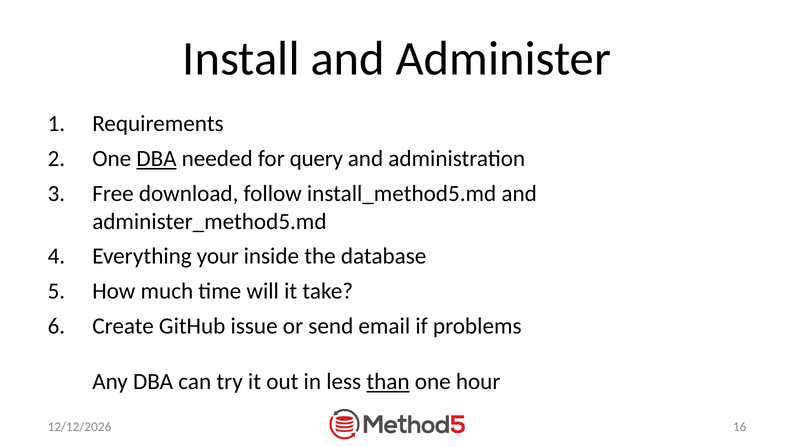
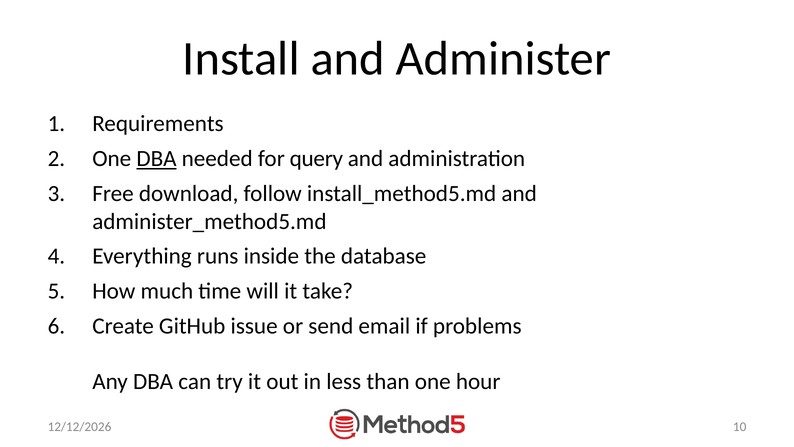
your: your -> runs (218, 256)
than underline: present -> none (388, 381)
16: 16 -> 10 (740, 427)
